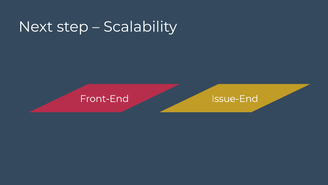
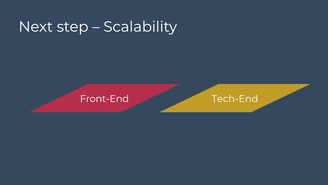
Issue-End: Issue-End -> Tech-End (235, 99)
